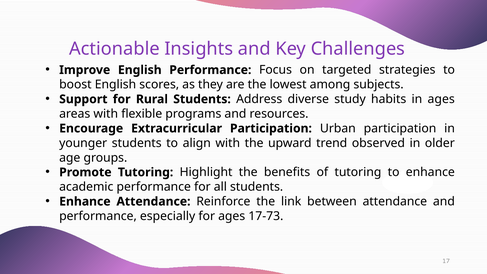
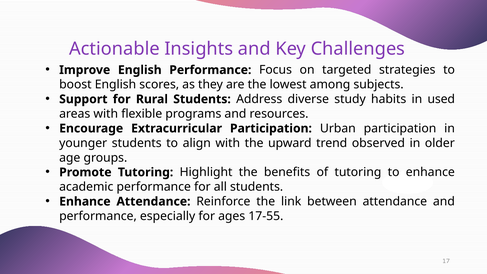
in ages: ages -> used (441, 99)
17-73: 17-73 -> 17-55 (266, 216)
